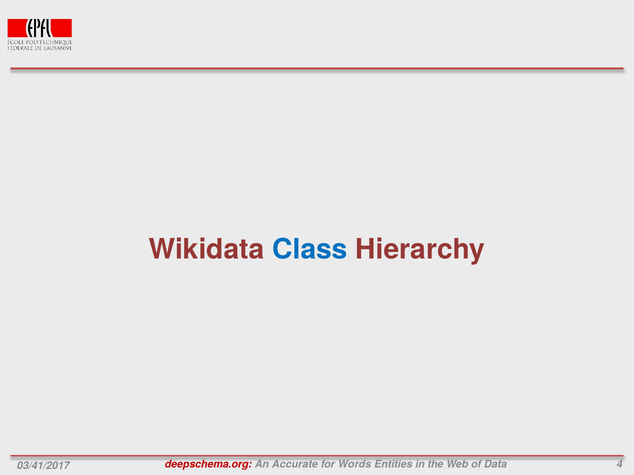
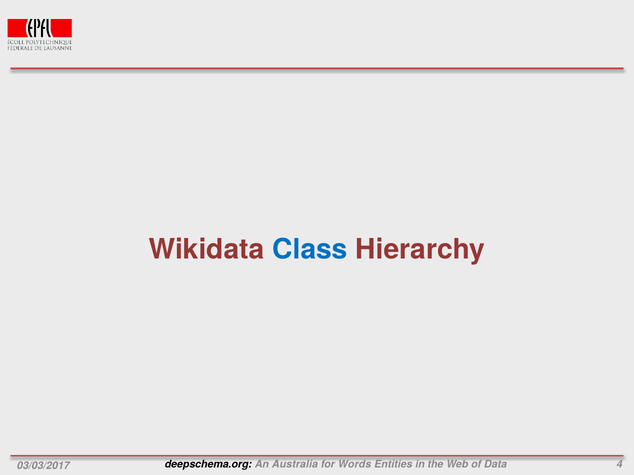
deepschema.org colour: red -> black (208, 465)
Accurate: Accurate -> Australia (295, 465)
03/41/2017: 03/41/2017 -> 03/03/2017 (43, 466)
